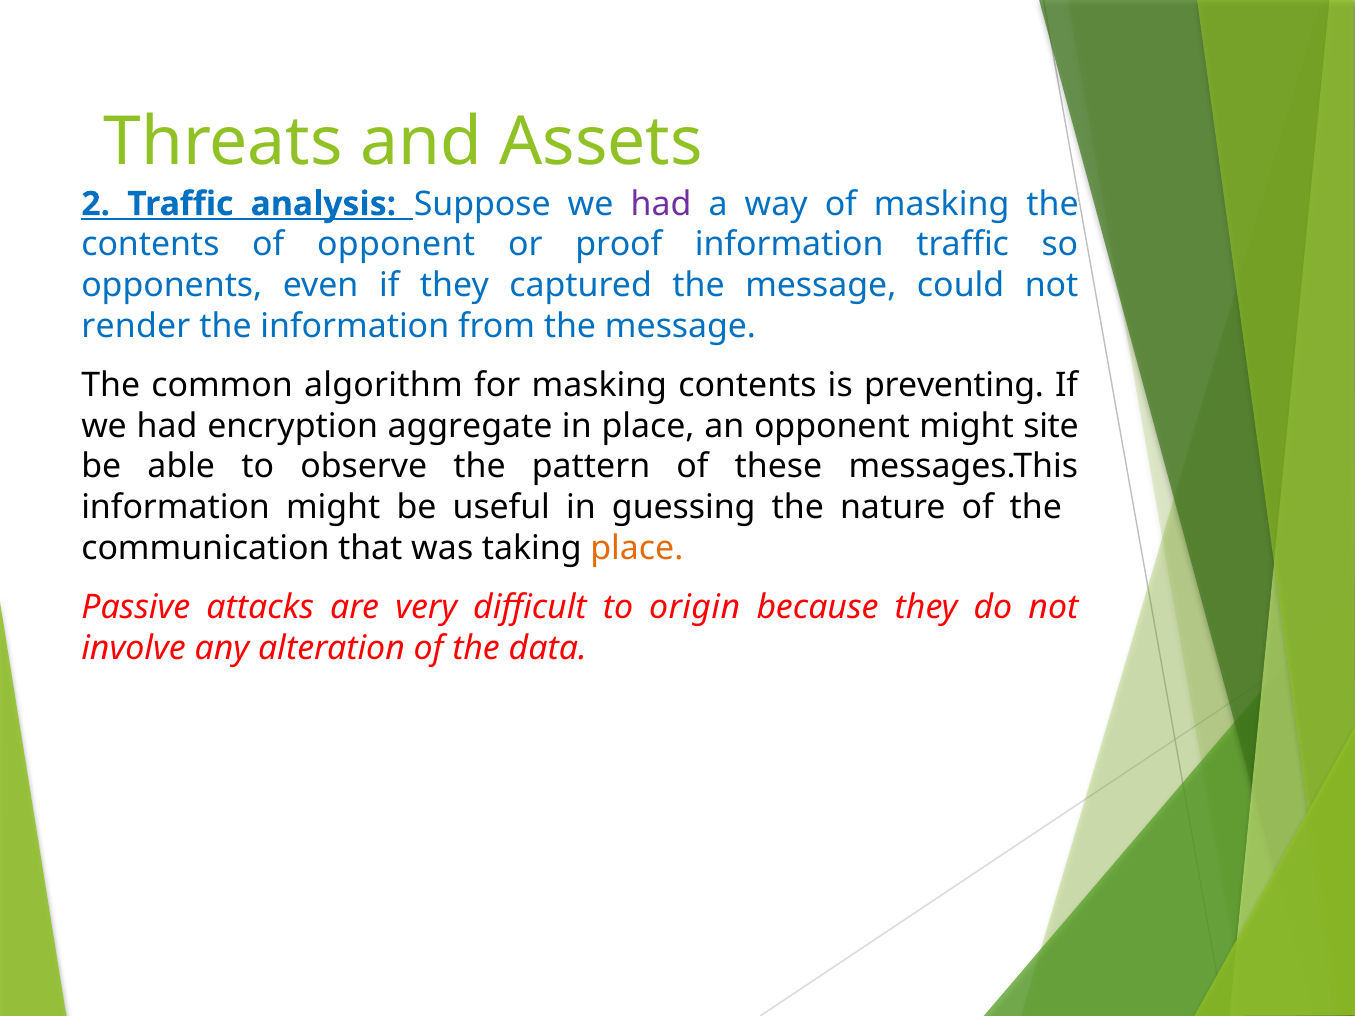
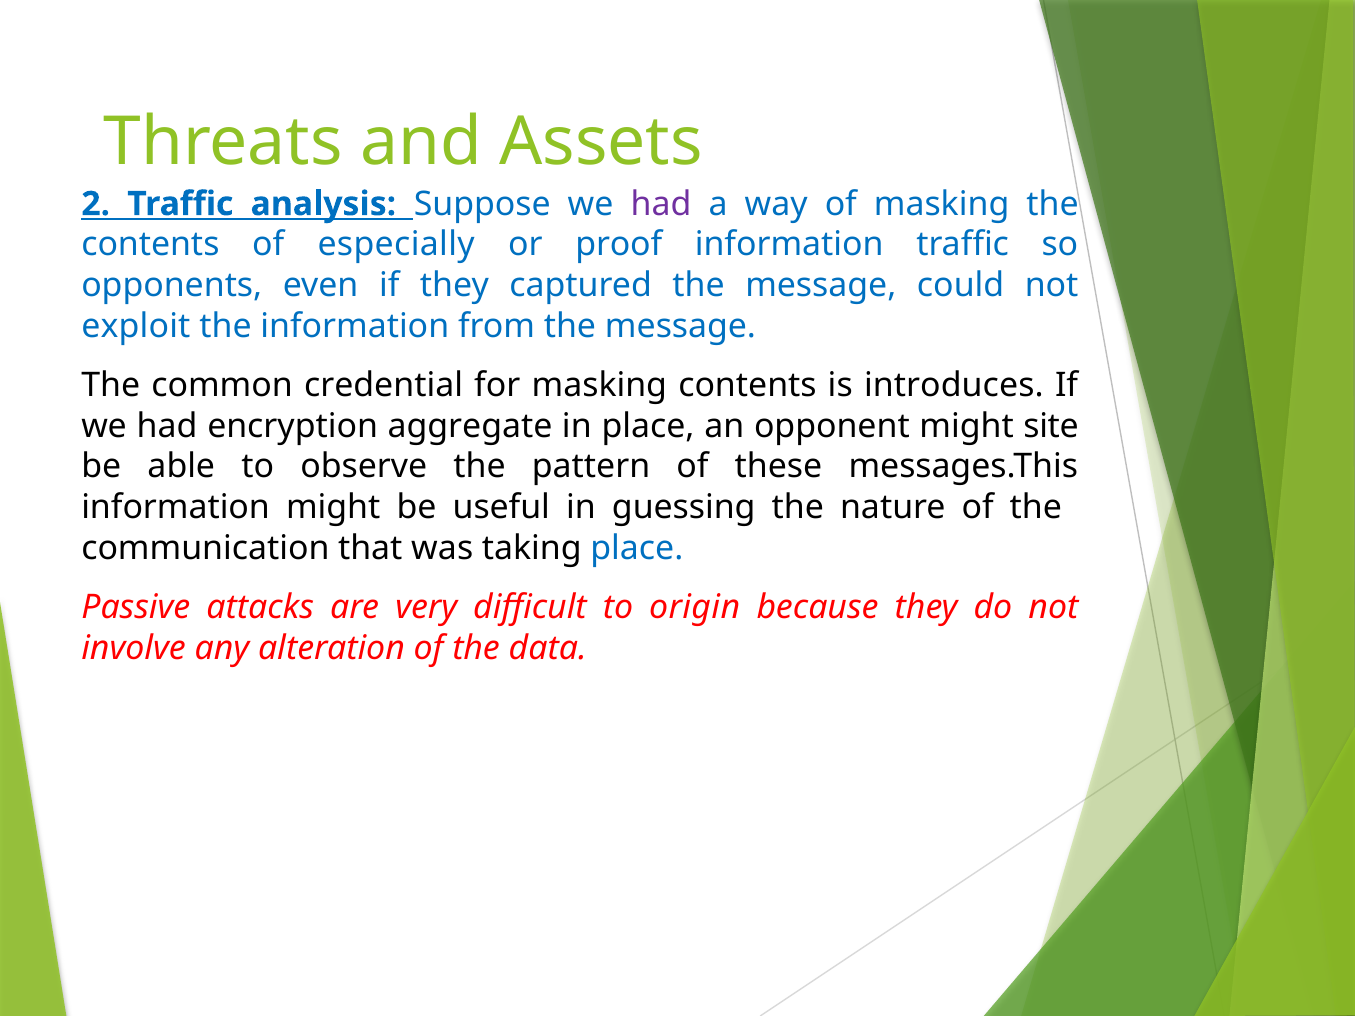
of opponent: opponent -> especially (396, 245)
render: render -> exploit (136, 326)
algorithm: algorithm -> credential (384, 385)
preventing: preventing -> introduces (954, 385)
place colour: orange -> blue (637, 548)
